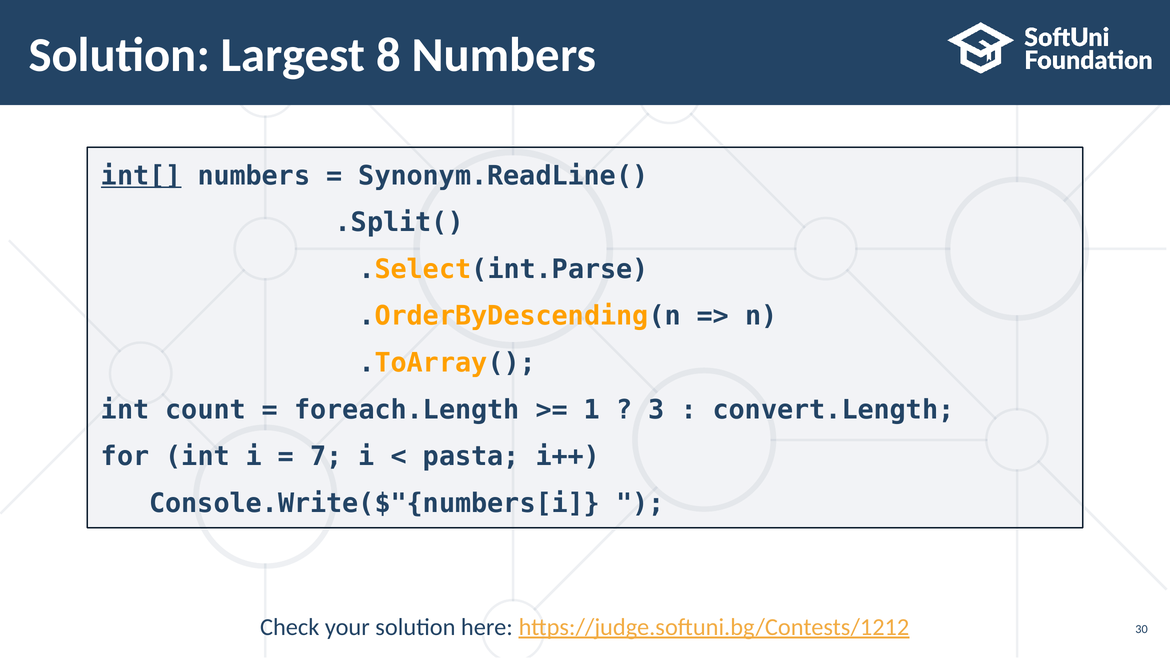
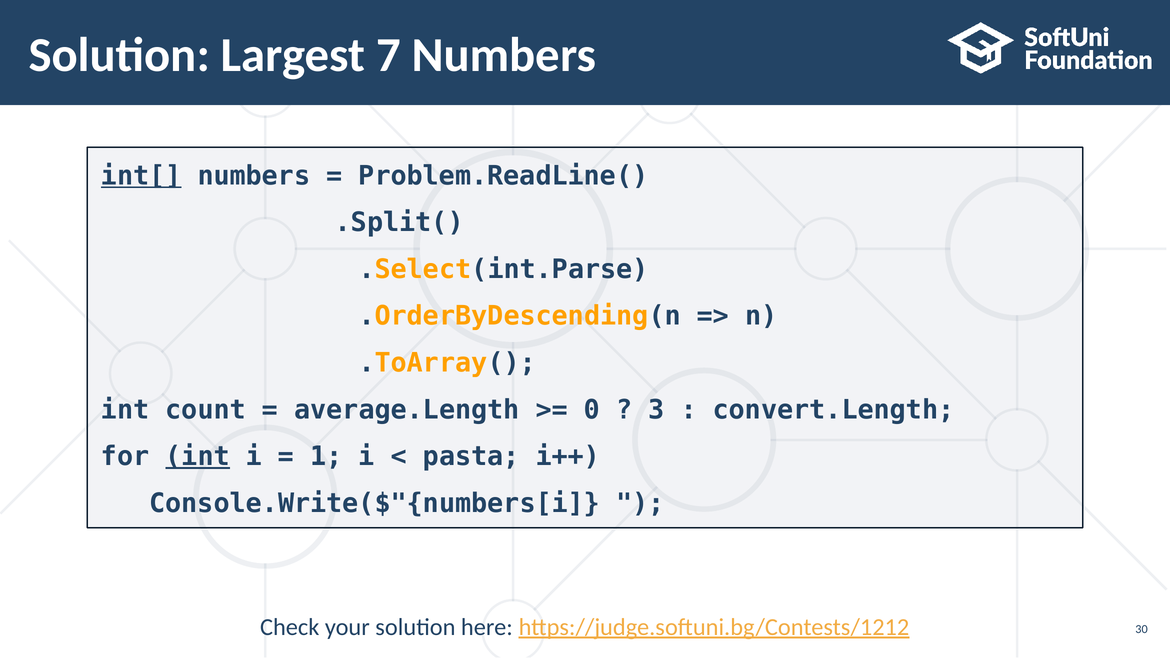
8: 8 -> 7 (388, 55)
Synonym.ReadLine(: Synonym.ReadLine( -> Problem.ReadLine( (503, 176)
foreach.Length: foreach.Length -> average.Length (407, 410)
1: 1 -> 0 (592, 410)
int underline: none -> present (198, 457)
7: 7 -> 1 (326, 457)
